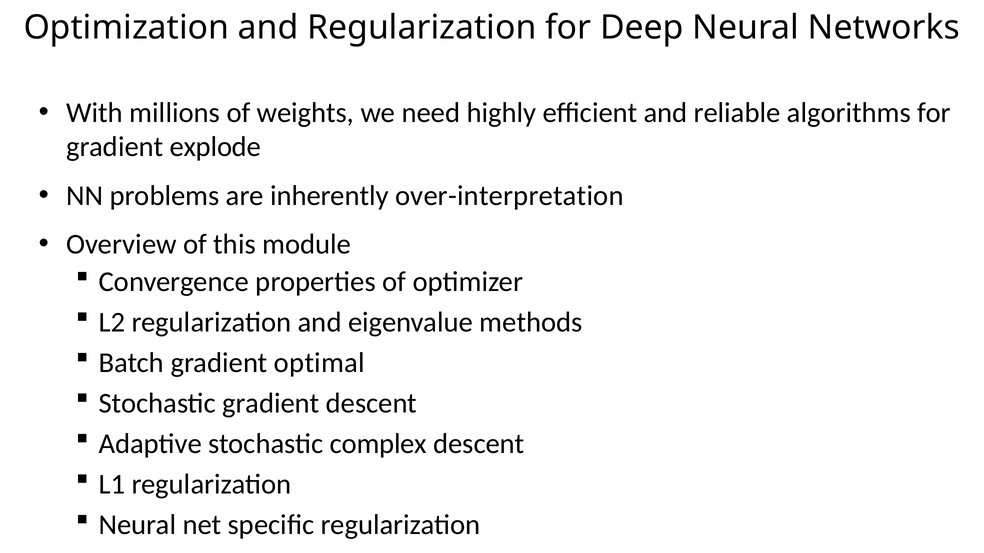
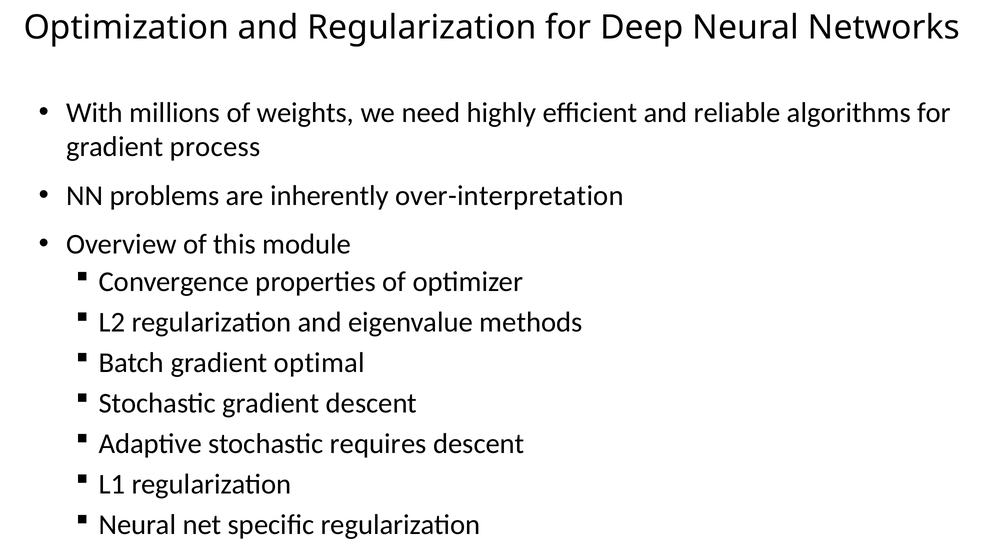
explode: explode -> process (215, 147)
complex: complex -> requires (378, 444)
